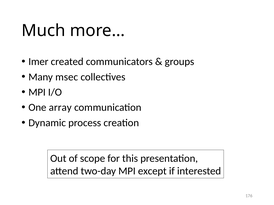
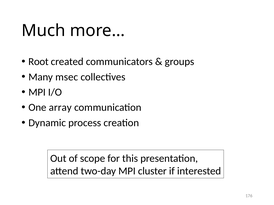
Imer: Imer -> Root (38, 62)
except: except -> cluster (152, 171)
